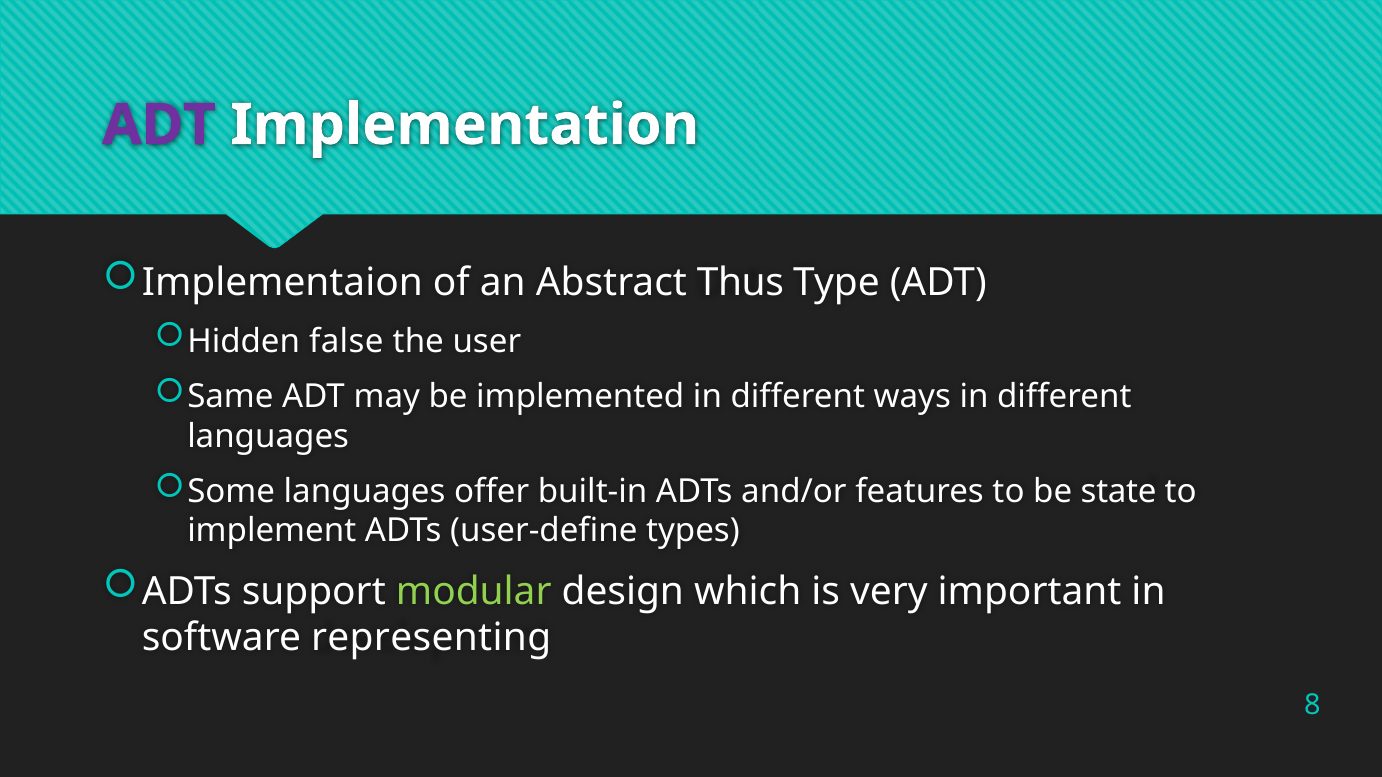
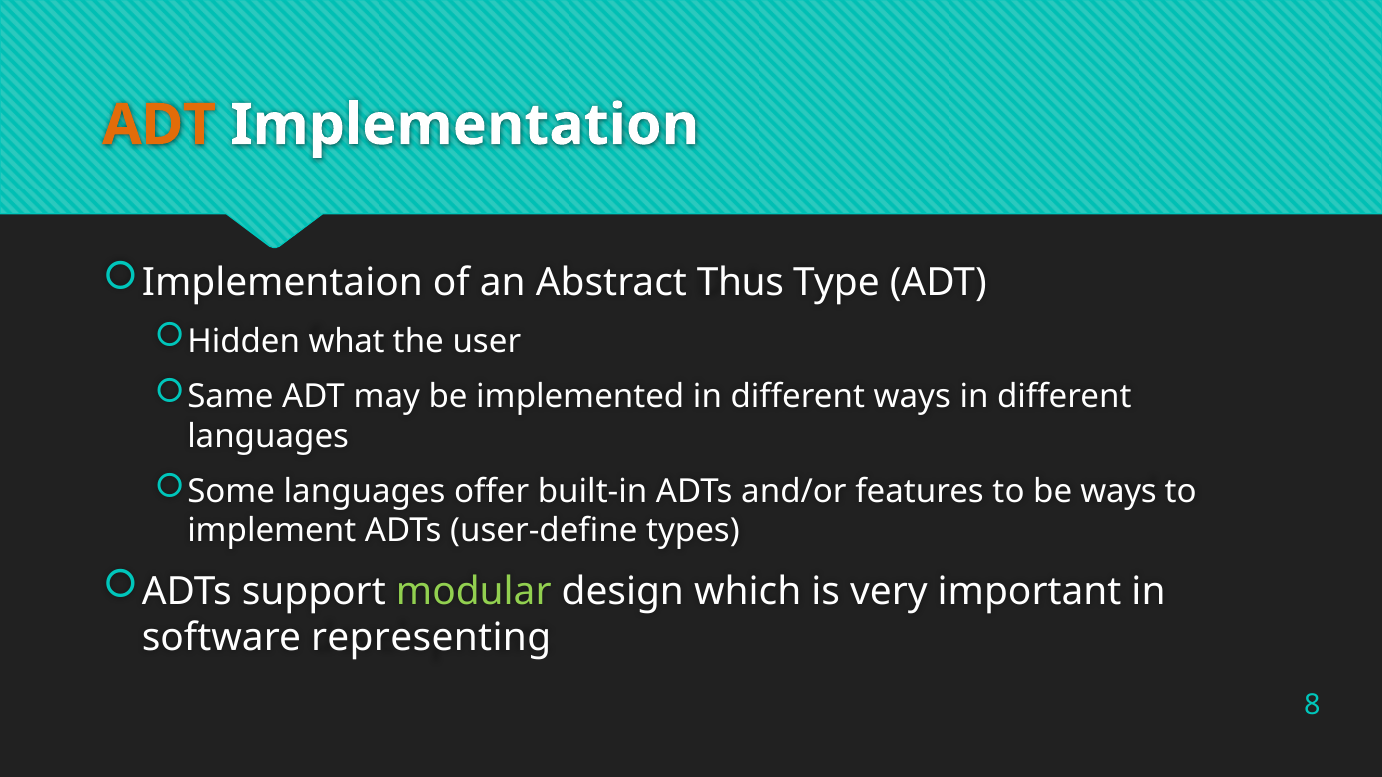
ADT colour: purple -> orange (159, 125)
false: false -> what (347, 341)
be state: state -> ways (1119, 492)
